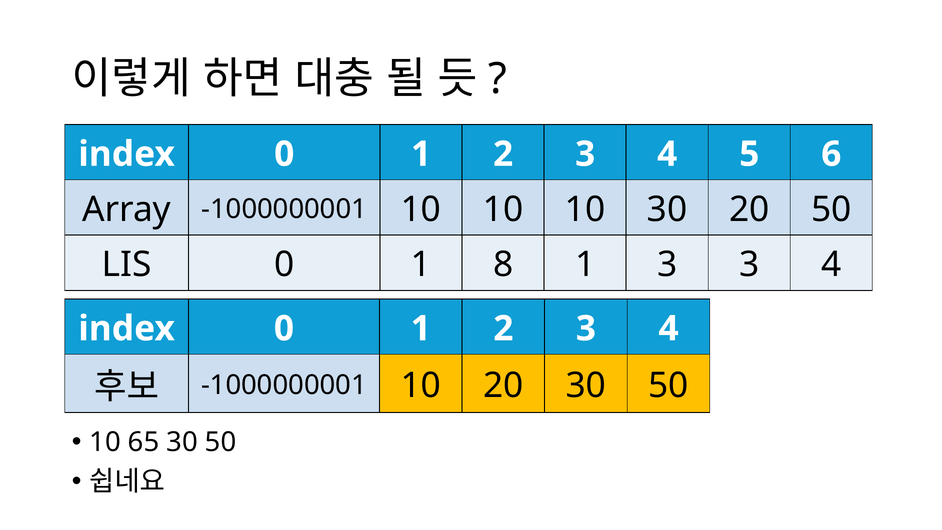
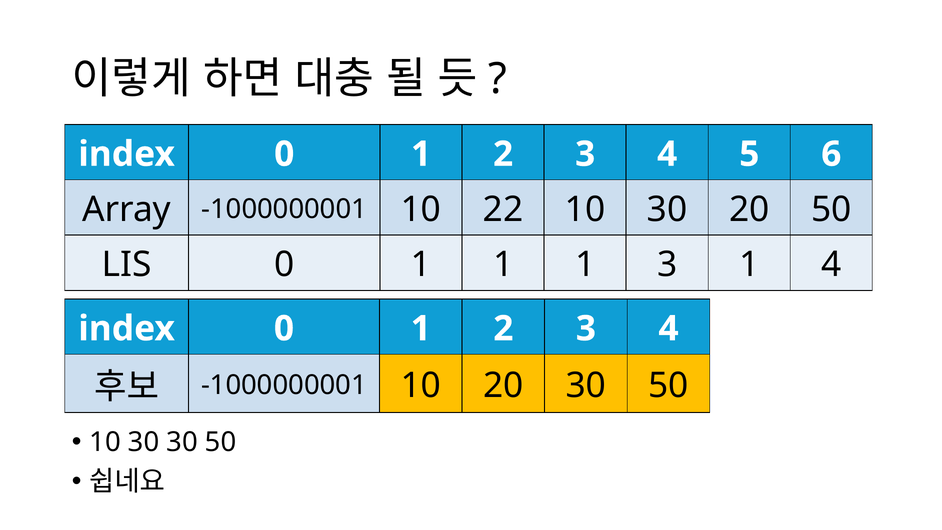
-1000000001 10 10: 10 -> 22 (503, 209)
0 1 8: 8 -> 1 (503, 265)
3 3: 3 -> 1 (749, 265)
65: 65 -> 30 (144, 442)
